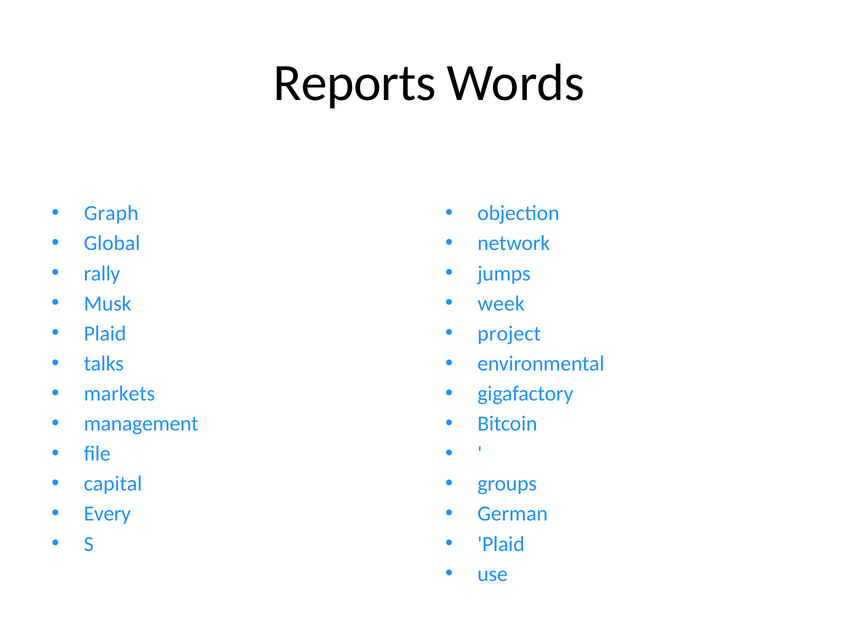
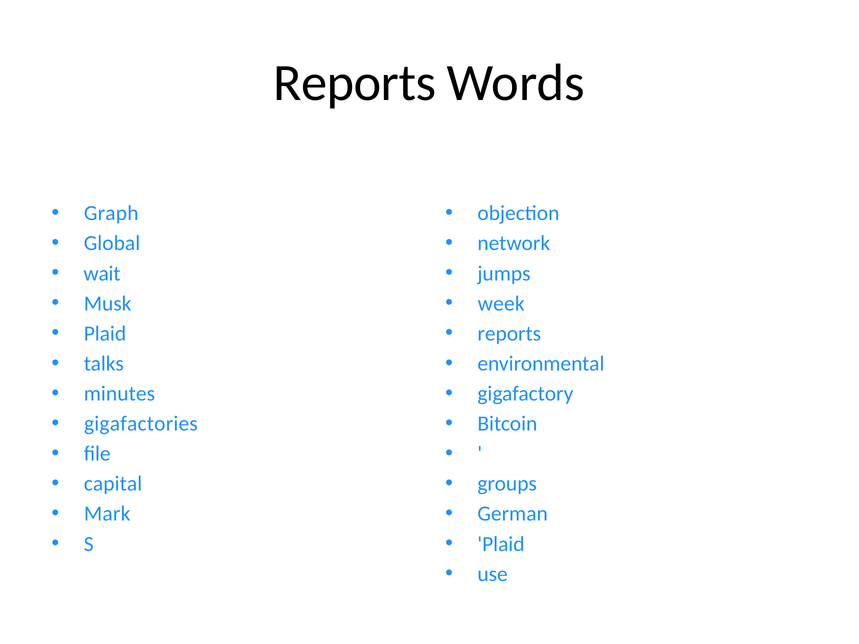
rally: rally -> wait (102, 274)
project: project -> reports (509, 334)
markets: markets -> minutes (119, 394)
management: management -> gigafactories (141, 424)
Every: Every -> Mark (107, 514)
